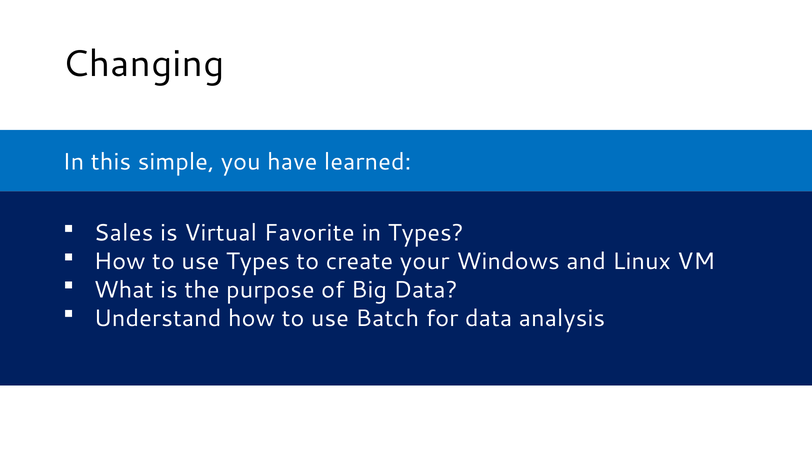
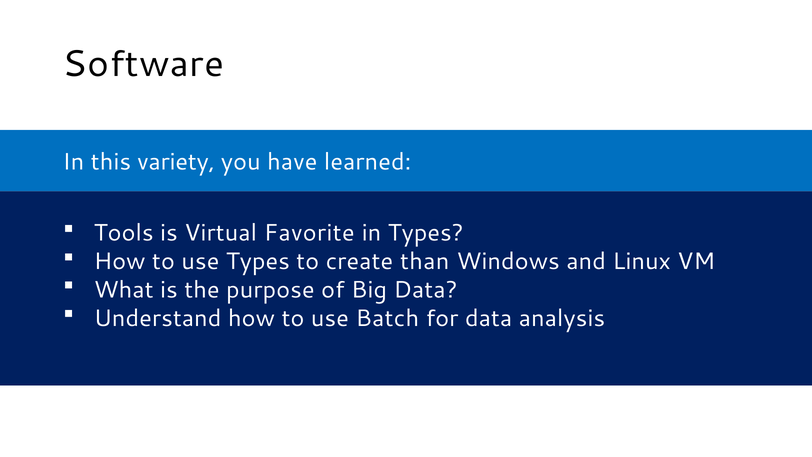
Changing: Changing -> Software (143, 64)
simple: simple -> variety (176, 162)
Sales: Sales -> Tools (124, 233)
your: your -> than (425, 261)
